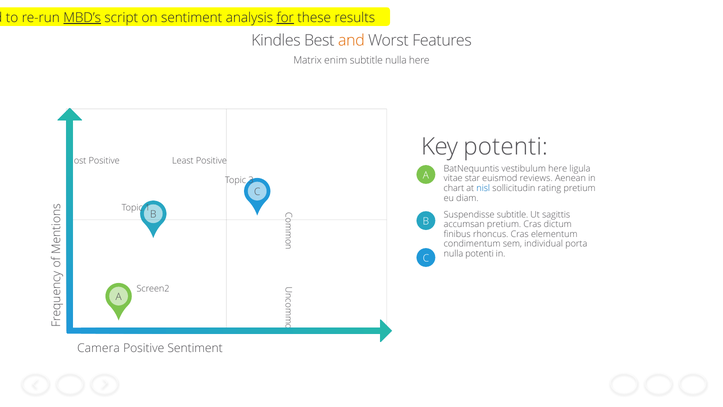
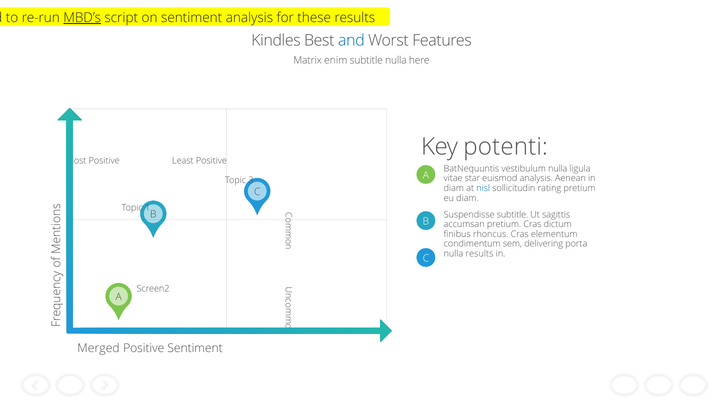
for underline: present -> none (285, 18)
and colour: orange -> blue (351, 41)
vestibulum here: here -> nulla (558, 169)
euismod reviews: reviews -> analysis (536, 178)
chart: chart -> diam (454, 188)
individual: individual -> delivering (544, 244)
nulla potenti: potenti -> results (479, 253)
Camera: Camera -> Merged (98, 348)
